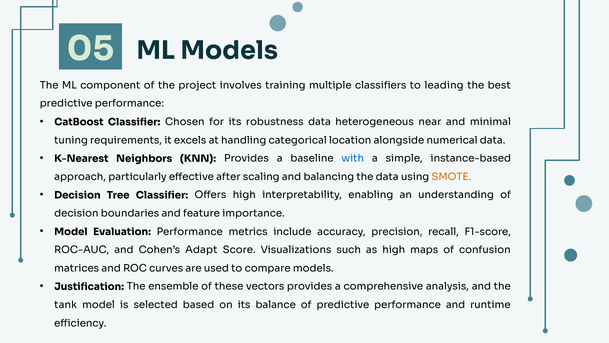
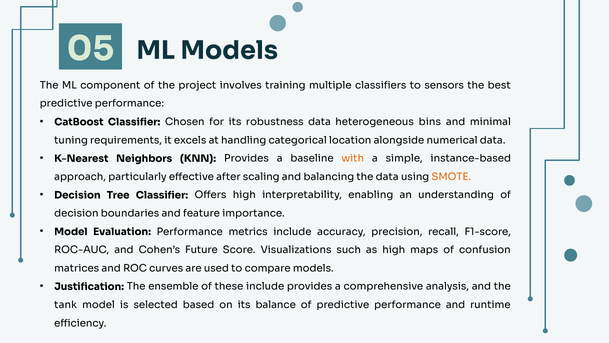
leading: leading -> sensors (444, 85)
near: near -> bins (430, 122)
with colour: blue -> orange (353, 158)
Adapt: Adapt -> Future (201, 250)
these vectors: vectors -> include (265, 286)
